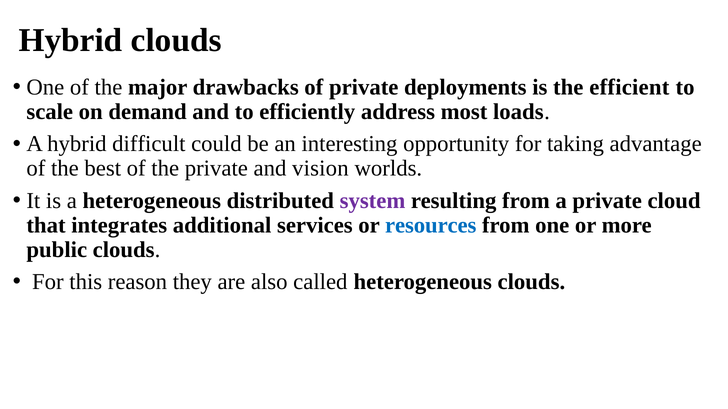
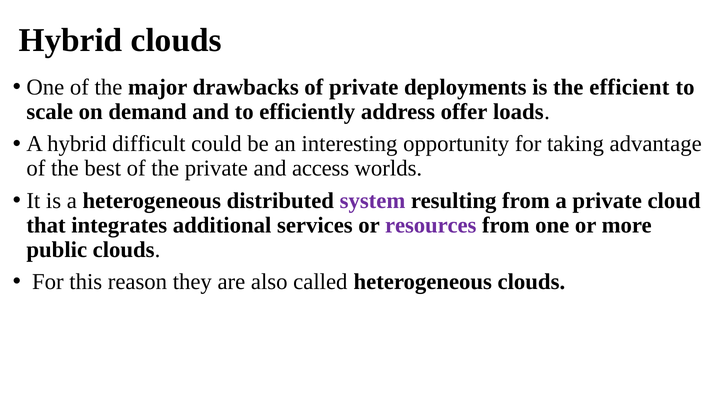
most: most -> offer (464, 112)
vision: vision -> access (321, 169)
resources colour: blue -> purple (431, 225)
